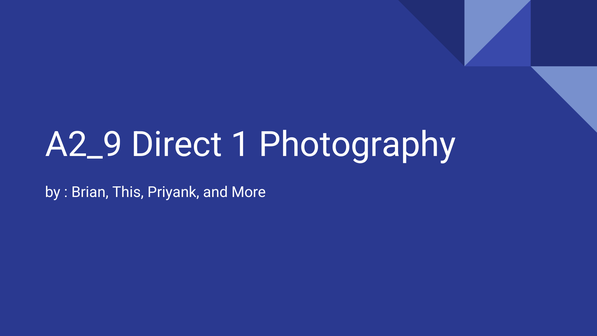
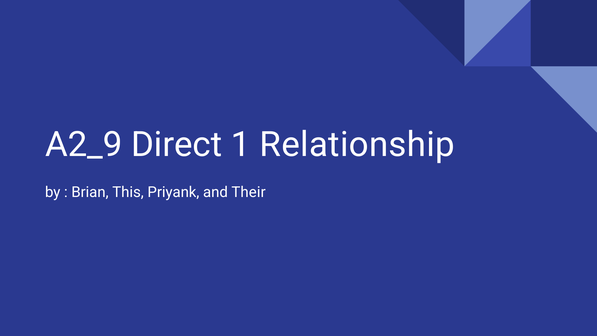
Photography: Photography -> Relationship (357, 145)
More: More -> Their (249, 192)
